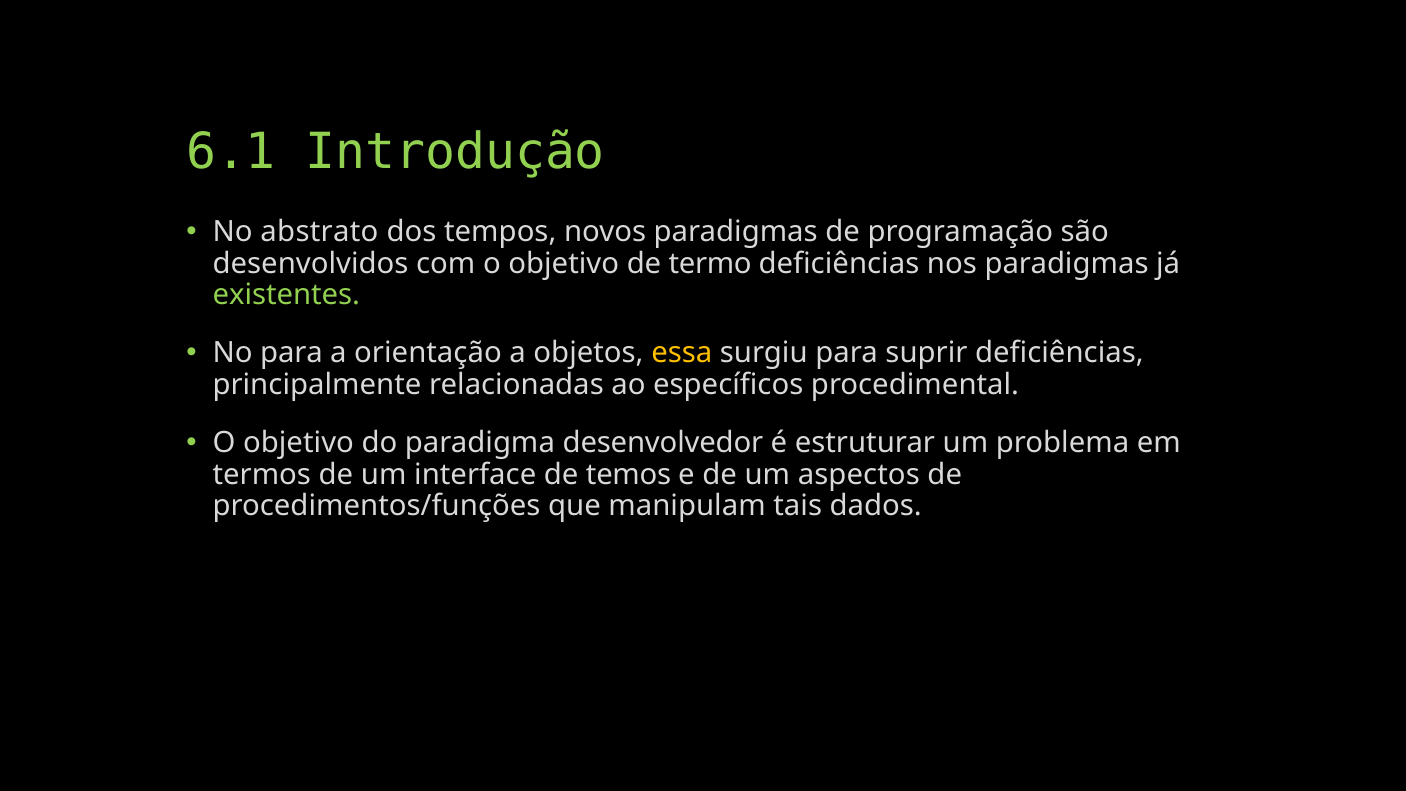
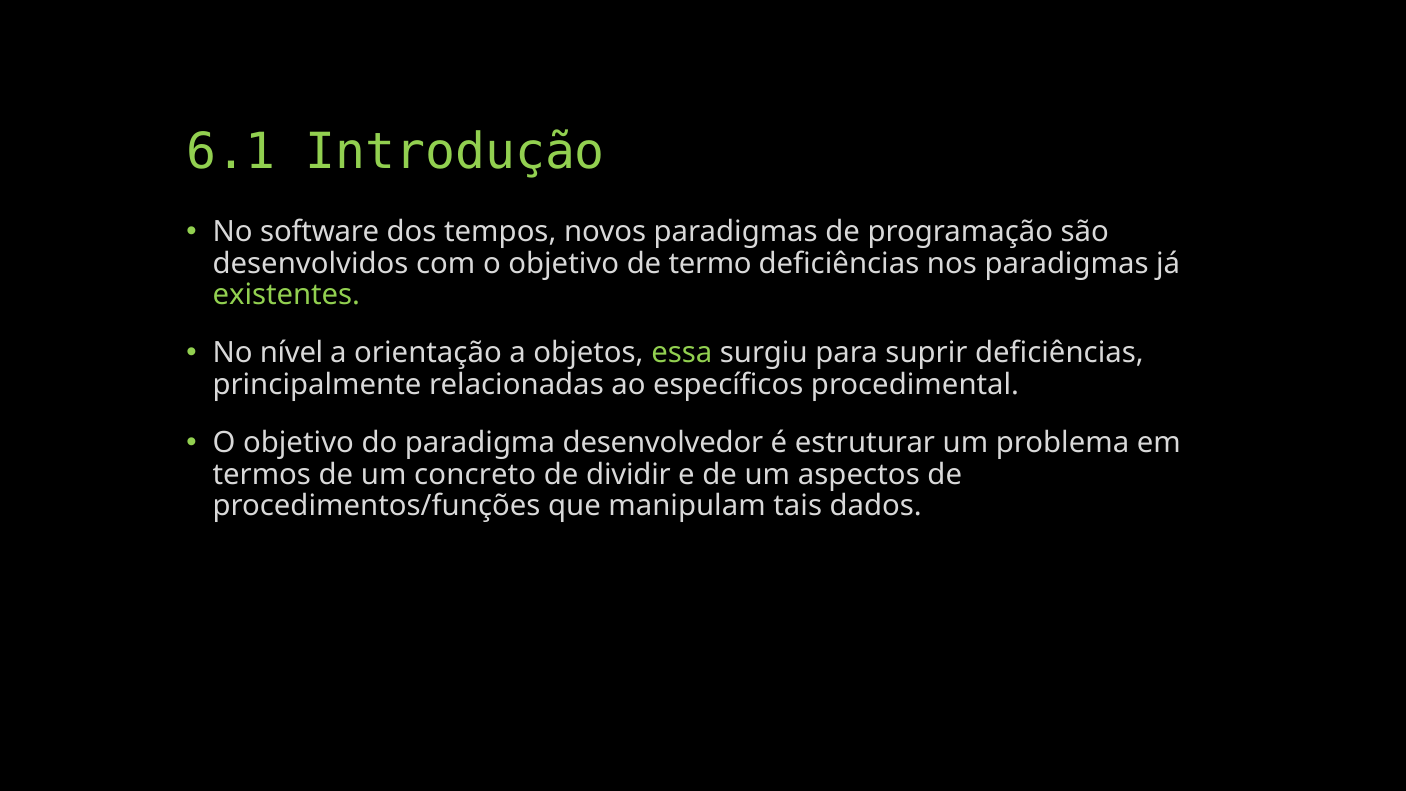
abstrato: abstrato -> software (320, 232)
No para: para -> nível (292, 353)
essa colour: yellow -> light green (682, 353)
interface: interface -> concreto (475, 474)
temos: temos -> dividir (628, 474)
